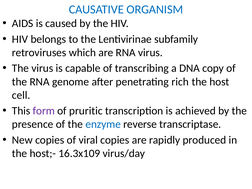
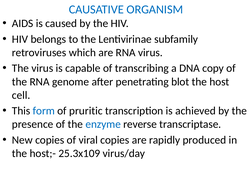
rich: rich -> blot (180, 82)
form colour: purple -> blue (44, 111)
16.3x109: 16.3x109 -> 25.3x109 (79, 153)
